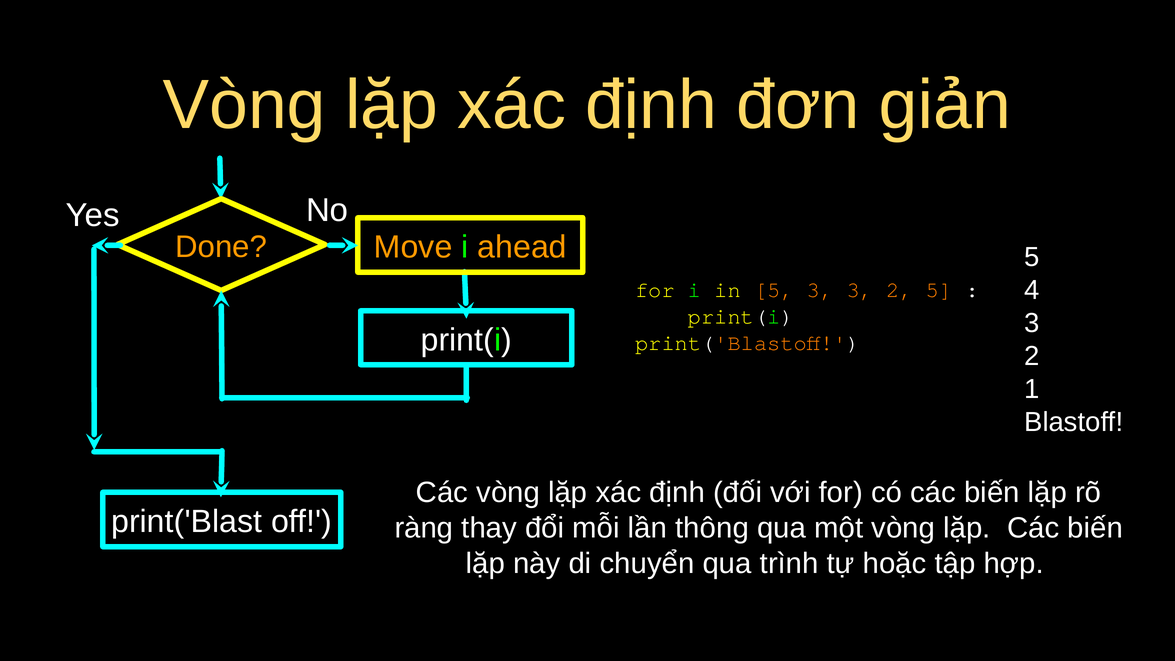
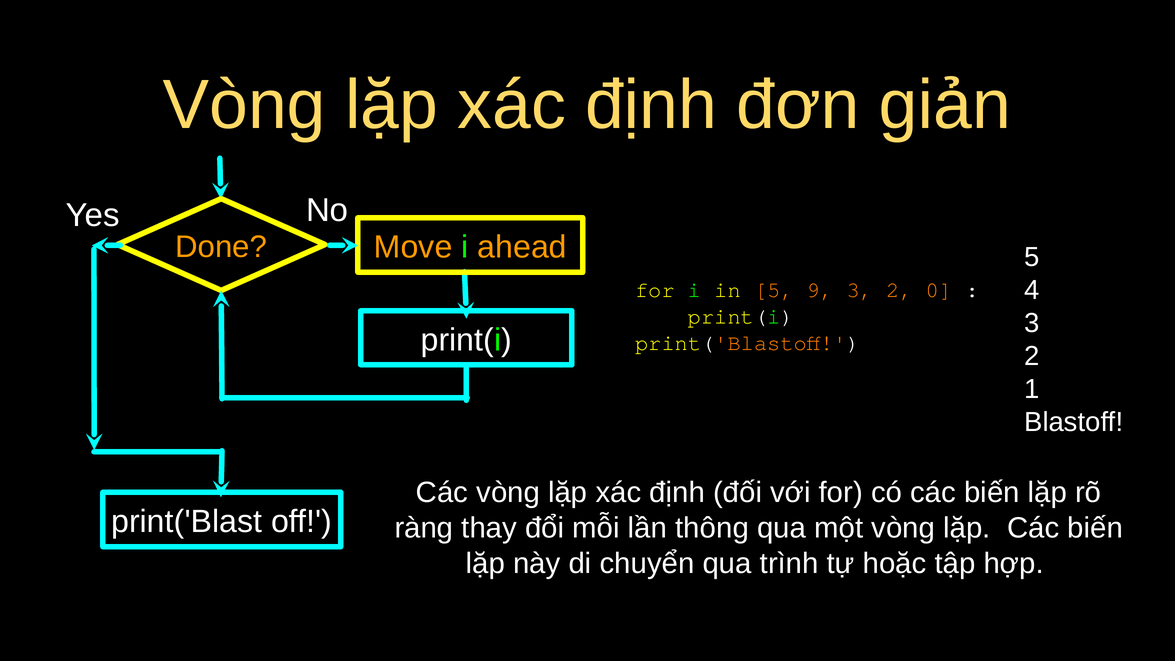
5 3: 3 -> 9 (820, 290)
2 5: 5 -> 0 (939, 290)
